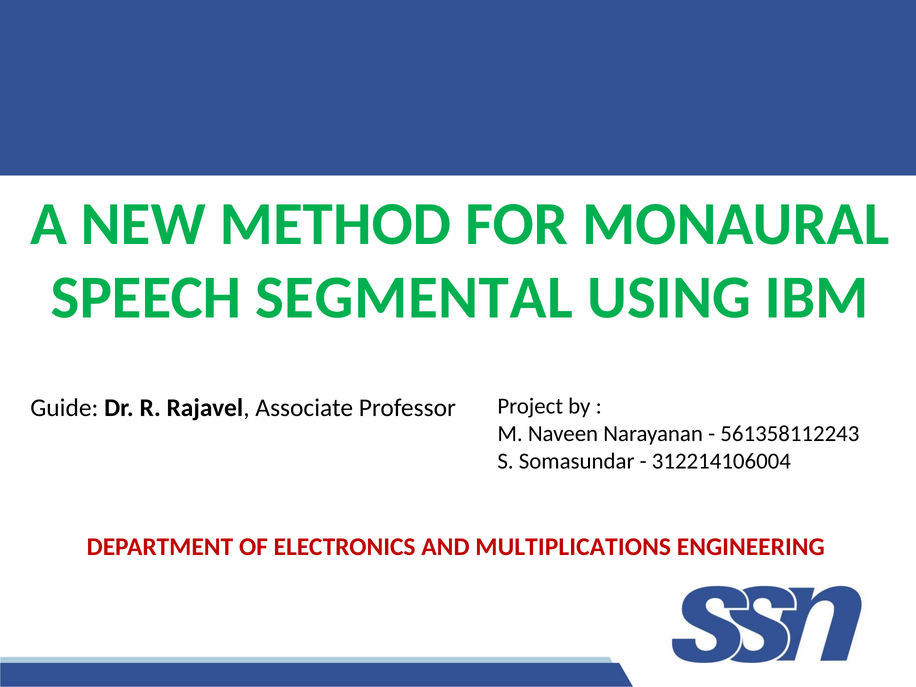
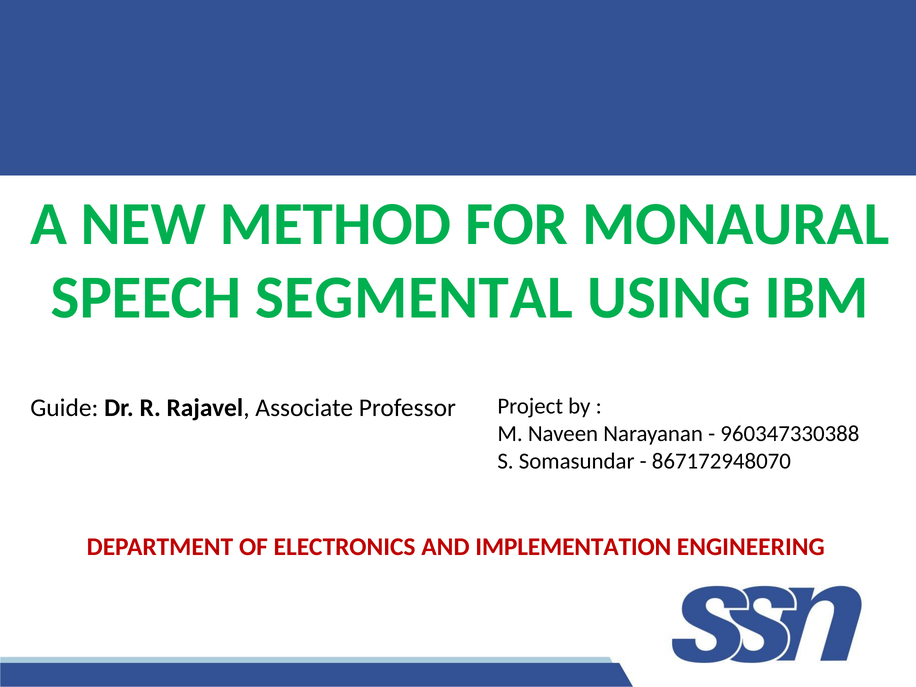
561358112243: 561358112243 -> 960347330388 (790, 434)
312214106004: 312214106004 -> 867172948070 (721, 461)
MULTIPLICATIONS: MULTIPLICATIONS -> IMPLEMENTATION (573, 547)
